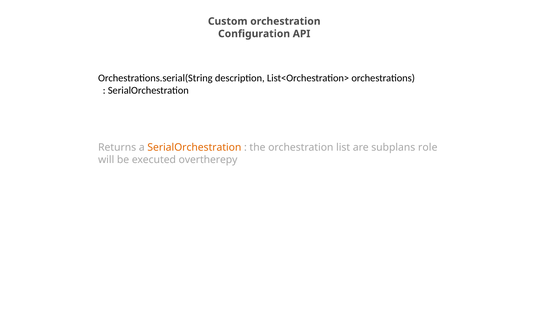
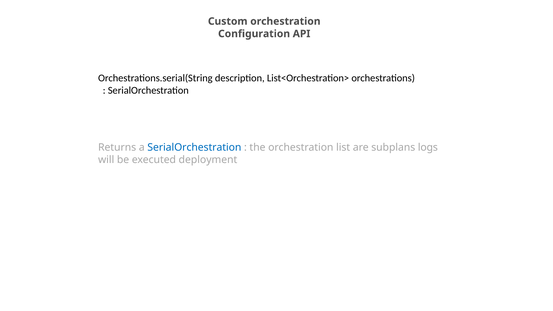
SerialOrchestration colour: orange -> blue (194, 147)
role: role -> logs (428, 147)
overtherepy: overtherepy -> deployment (208, 160)
